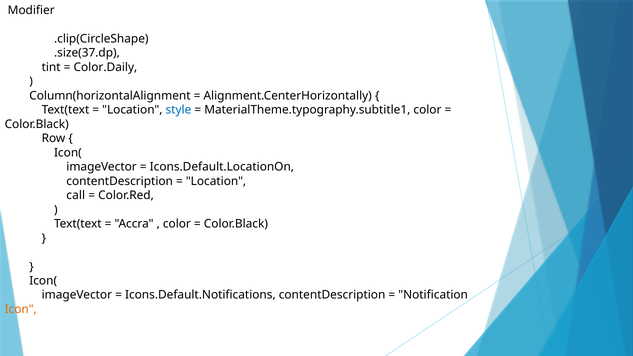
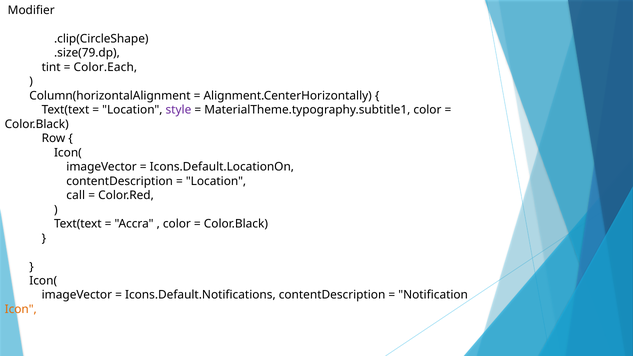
.size(37.dp: .size(37.dp -> .size(79.dp (87, 53)
Color.Daily: Color.Daily -> Color.Each (105, 67)
style colour: blue -> purple (178, 110)
